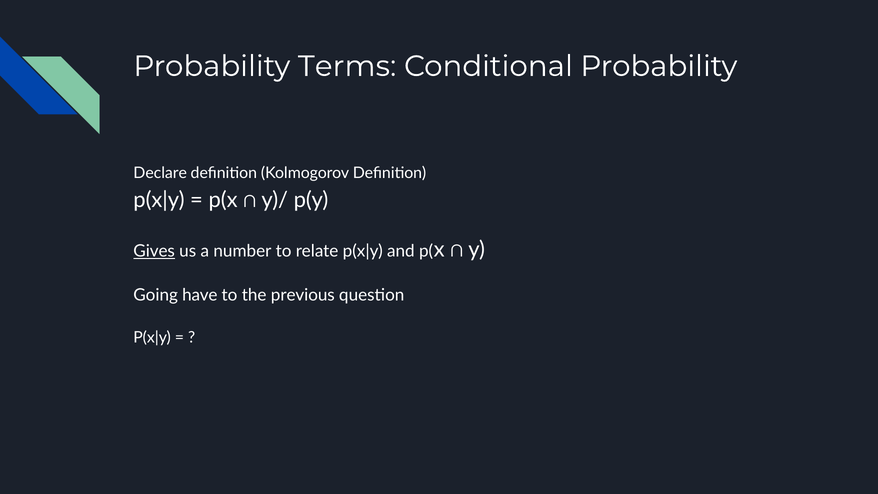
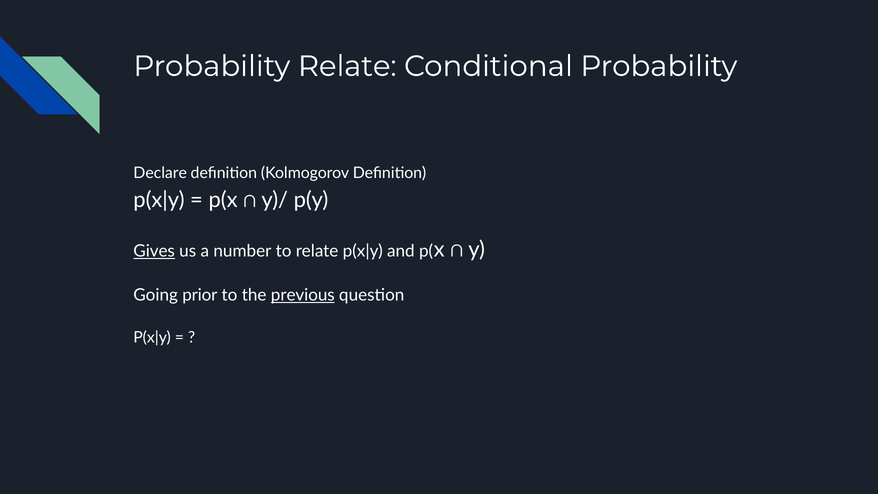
Probability Terms: Terms -> Relate (347, 66)
have: have -> prior (200, 295)
previous underline: none -> present (303, 295)
